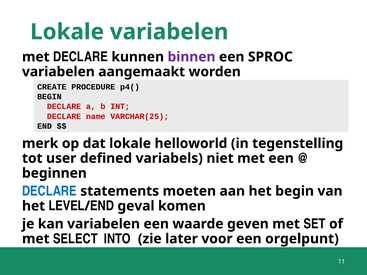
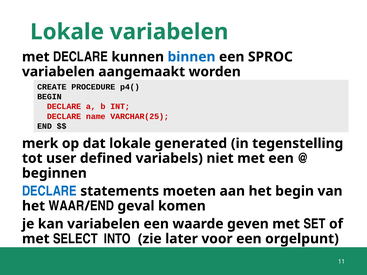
binnen colour: purple -> blue (192, 57)
helloworld: helloworld -> generated (191, 144)
LEVEL: LEVEL -> WAAR (66, 206)
